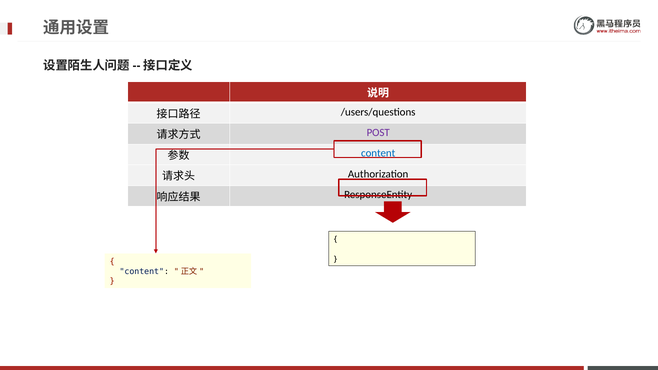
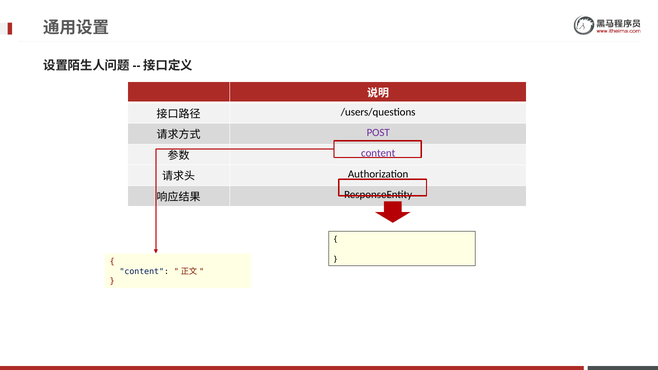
content colour: blue -> purple (378, 153)
